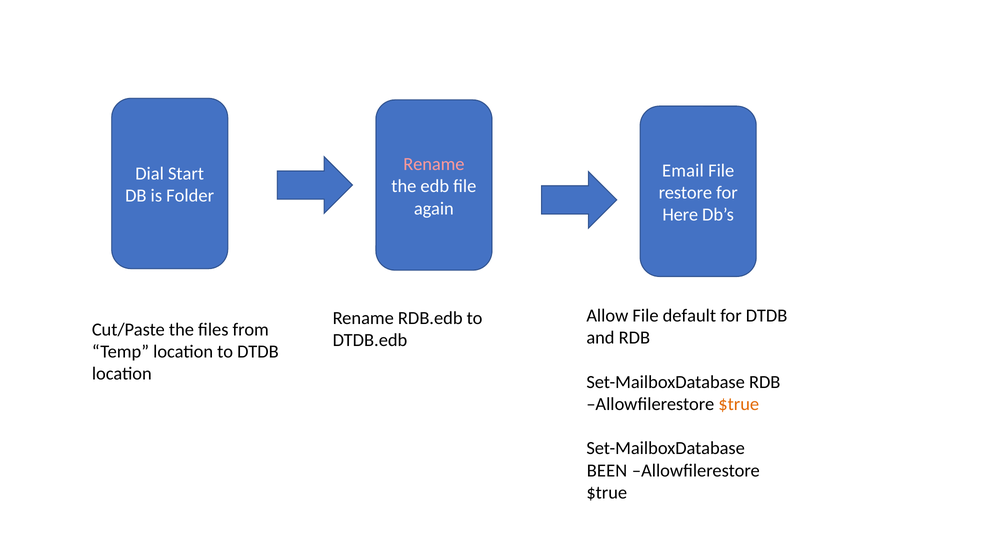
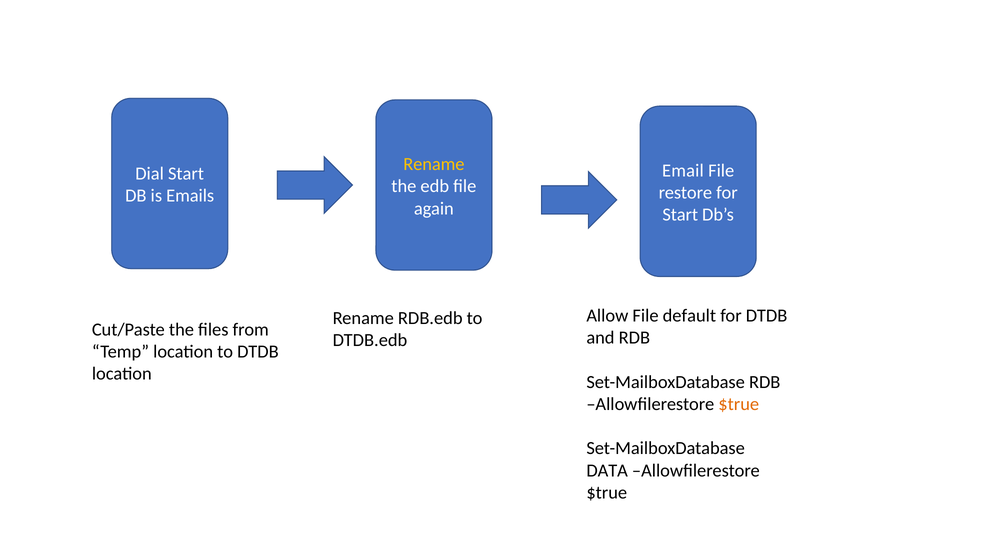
Rename colour: pink -> yellow (434, 164)
Folder: Folder -> Emails (190, 196)
Here: Here -> Start (680, 215)
BEEN: BEEN -> DATA (607, 471)
